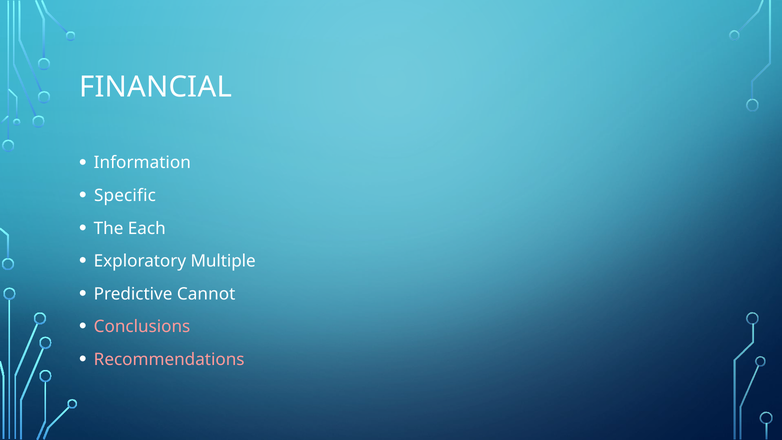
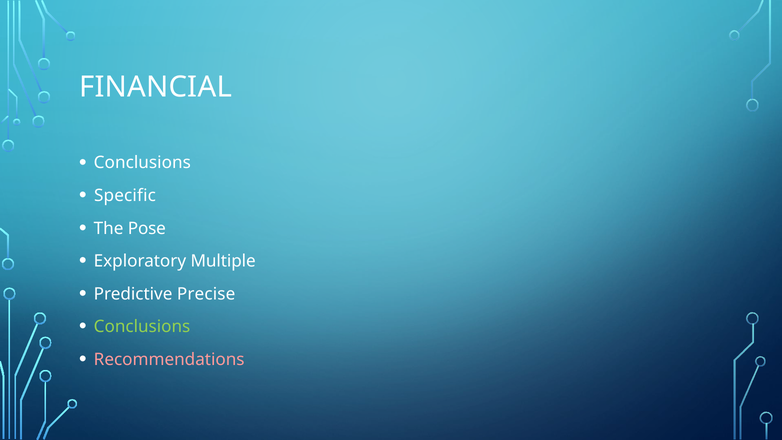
Information: Information -> Conclusions (142, 163)
Each: Each -> Pose (147, 228)
Cannot: Cannot -> Precise (206, 294)
Conclusions colour: pink -> light green (142, 327)
